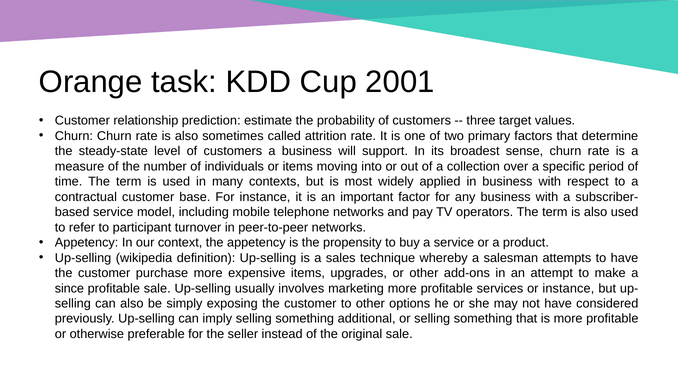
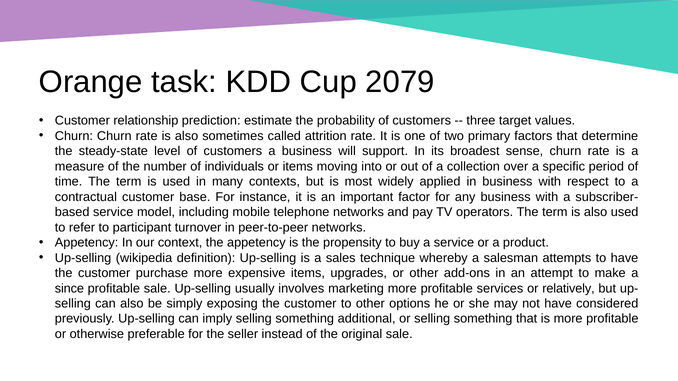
2001: 2001 -> 2079 (400, 82)
or instance: instance -> relatively (568, 289)
